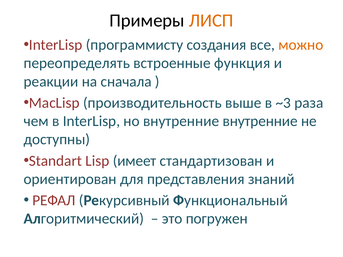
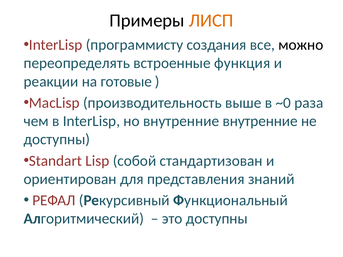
можно colour: orange -> black (301, 45)
сначала: сначала -> готовые (126, 82)
~3: ~3 -> ~0 (283, 103)
имеет: имеет -> собой (135, 161)
это погружен: погружен -> доступны (217, 219)
